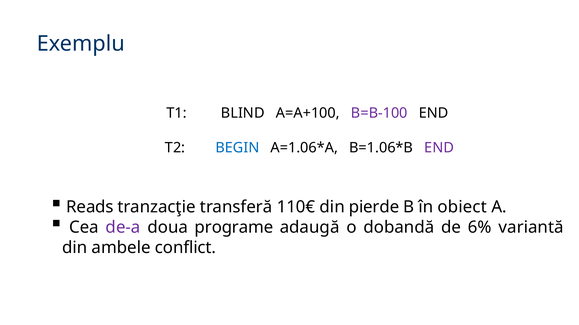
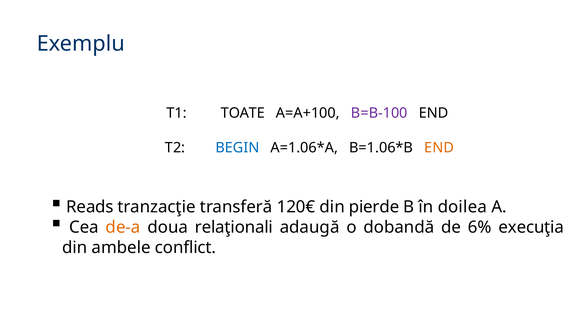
BLIND: BLIND -> TOATE (243, 113)
END colour: purple -> orange (439, 148)
110€: 110€ -> 120€ (296, 207)
obiect: obiect -> doilea (462, 207)
de-a colour: purple -> orange (123, 228)
programe: programe -> relaţionali (234, 228)
variantă: variantă -> execuţia (531, 228)
